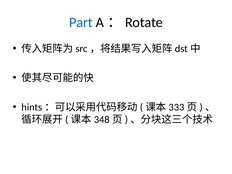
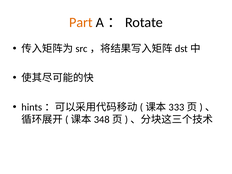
Part colour: blue -> orange (81, 22)
